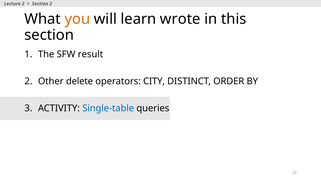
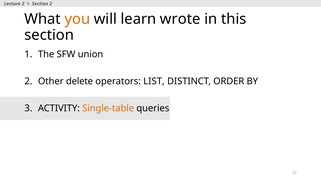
result: result -> union (90, 54)
CITY: CITY -> LIST (154, 81)
Single-table colour: blue -> orange (108, 108)
